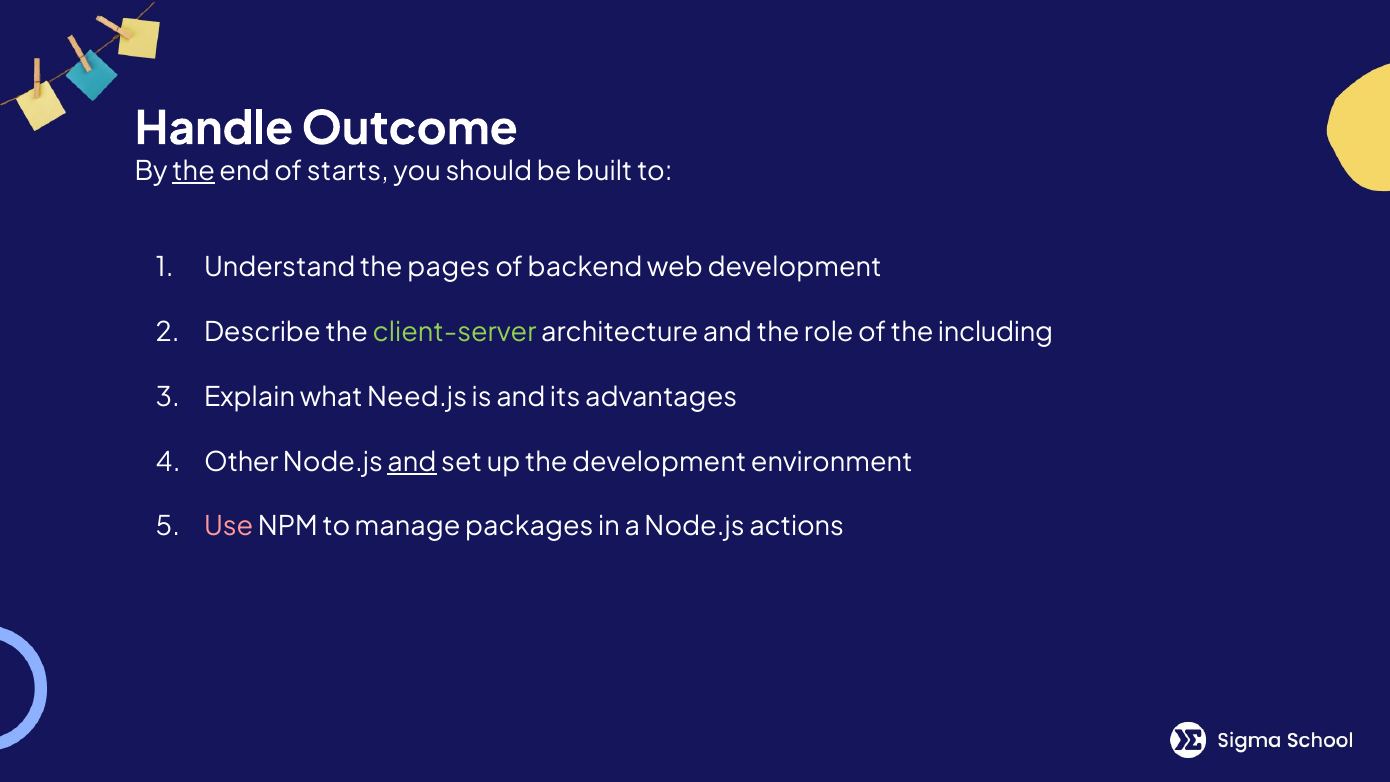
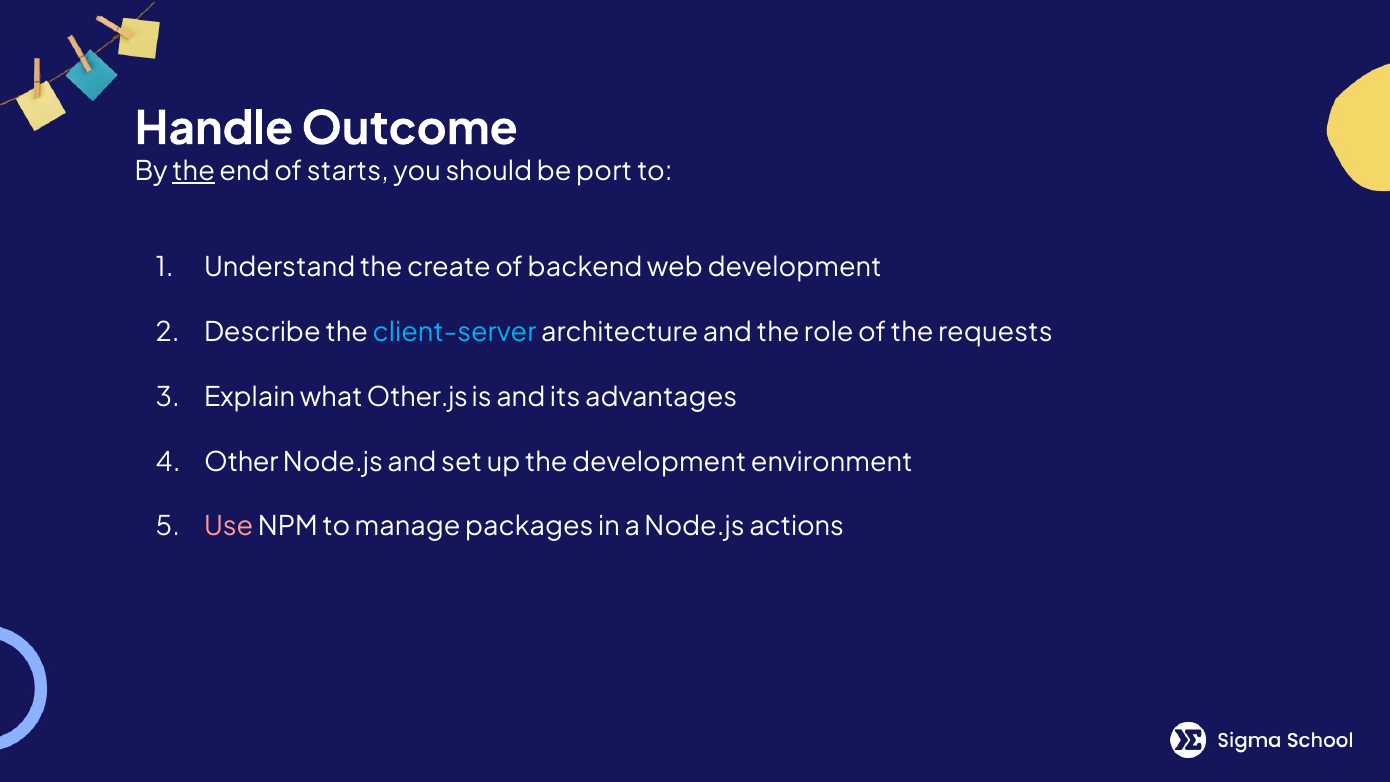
built: built -> port (604, 172)
pages: pages -> create (449, 267)
client-server colour: light green -> light blue (455, 332)
including: including -> requests (995, 332)
Need.js: Need.js -> Other.js (417, 397)
and underline: present -> none (412, 462)
